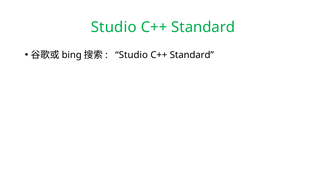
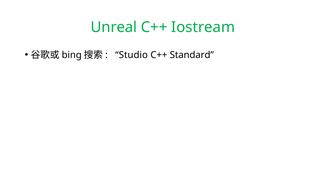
Studio: Studio -> Unreal (114, 27)
Standard: Standard -> Iostream (203, 27)
